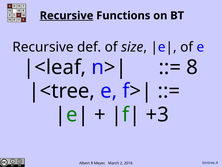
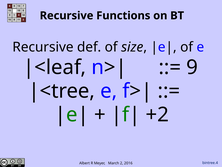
Recursive underline: present -> none (67, 16)
8: 8 -> 9 (192, 67)
+3: +3 -> +2 (157, 114)
